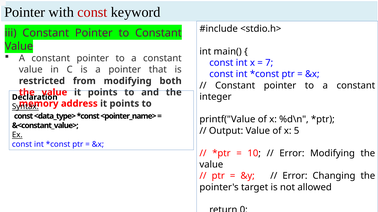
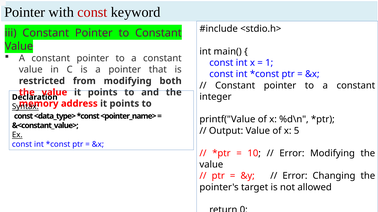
7: 7 -> 1 (269, 63)
